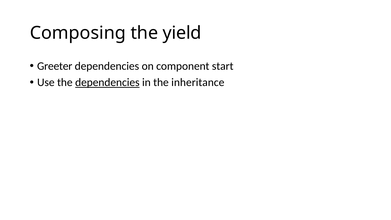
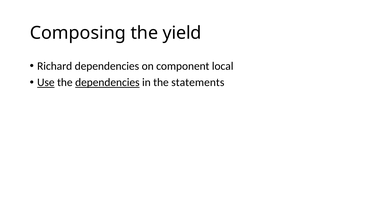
Greeter: Greeter -> Richard (55, 66)
start: start -> local (223, 66)
Use underline: none -> present (46, 82)
inheritance: inheritance -> statements (198, 82)
